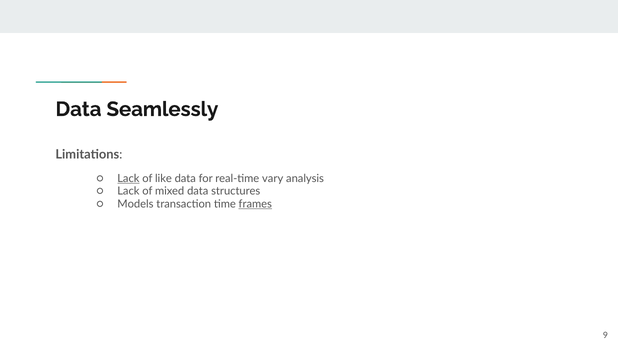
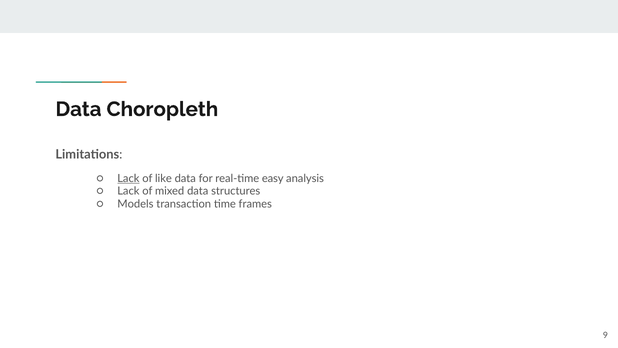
Seamlessly: Seamlessly -> Choropleth (162, 109)
vary: vary -> easy (273, 178)
frames underline: present -> none (255, 204)
